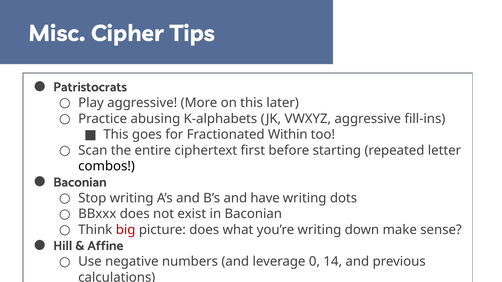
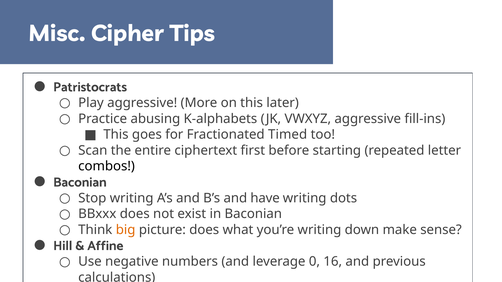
Within: Within -> Timed (288, 135)
big colour: red -> orange (126, 230)
14: 14 -> 16 (333, 262)
